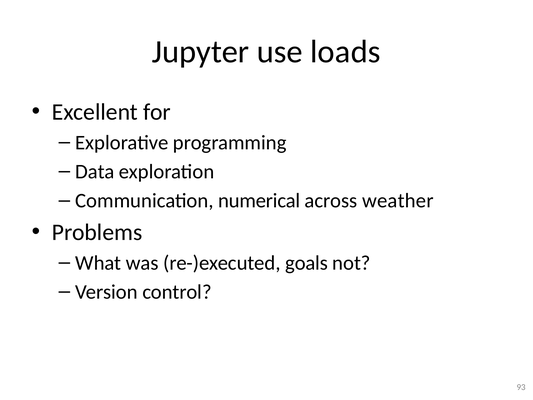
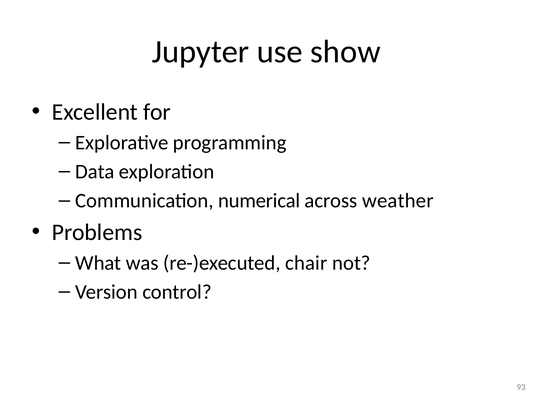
loads: loads -> show (345, 52)
goals: goals -> chair (306, 263)
